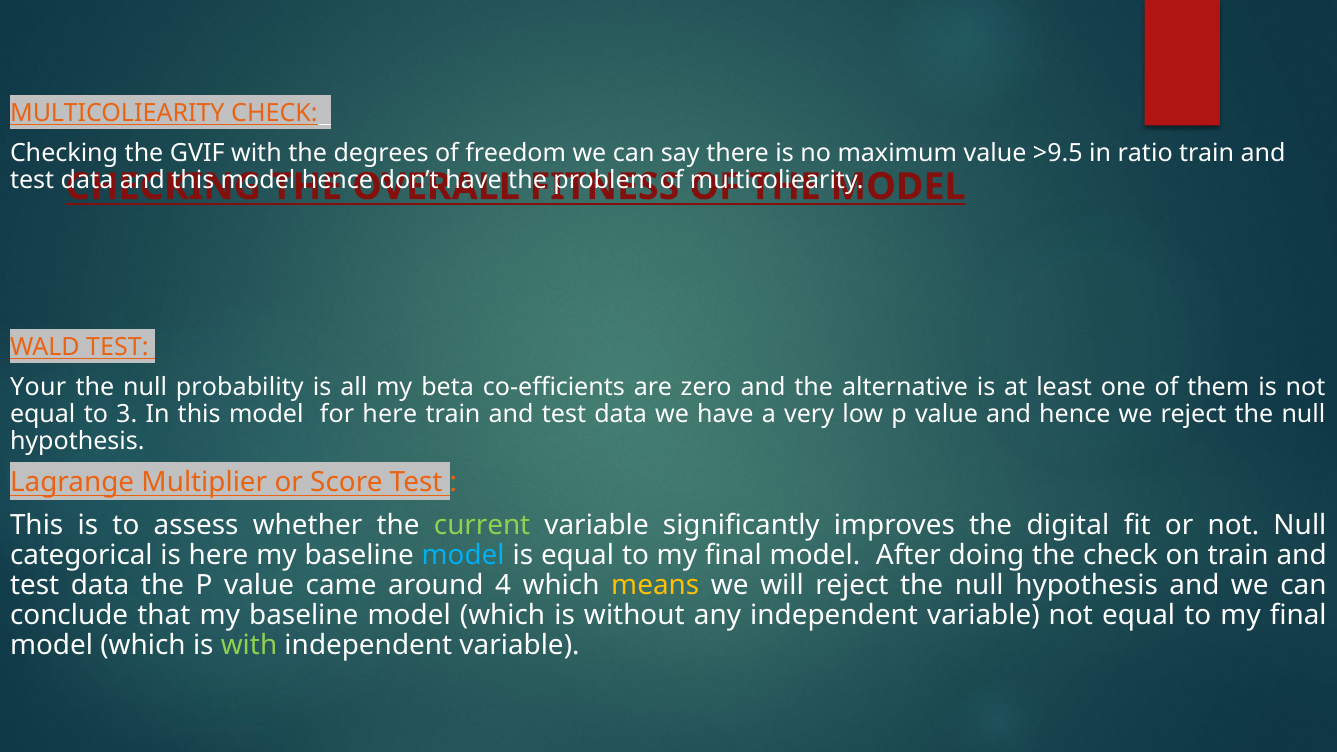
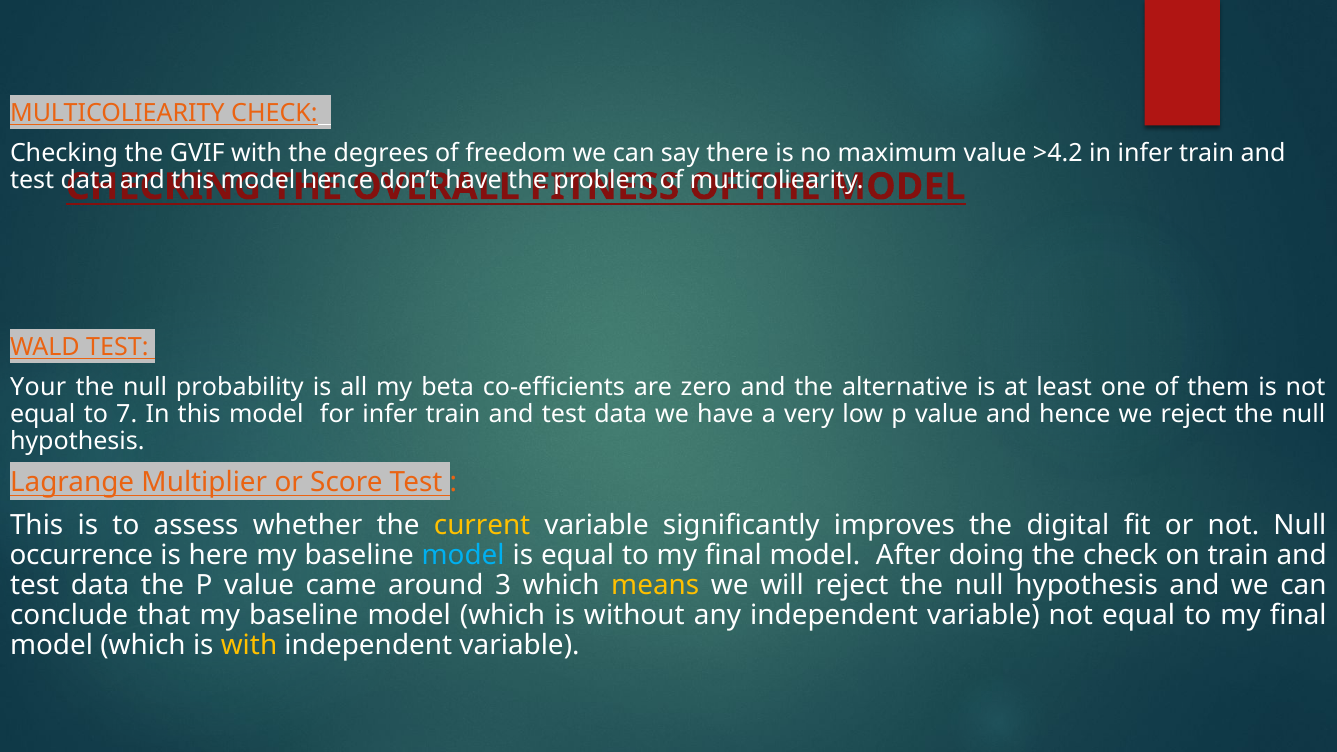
>9.5: >9.5 -> >4.2 (1058, 153)
in ratio: ratio -> infer (1145, 153)
3: 3 -> 7 (127, 414)
for here: here -> infer (390, 414)
current colour: light green -> yellow (482, 525)
categorical: categorical -> occurrence (81, 555)
4: 4 -> 3 (503, 585)
with colour: light green -> yellow (249, 646)
